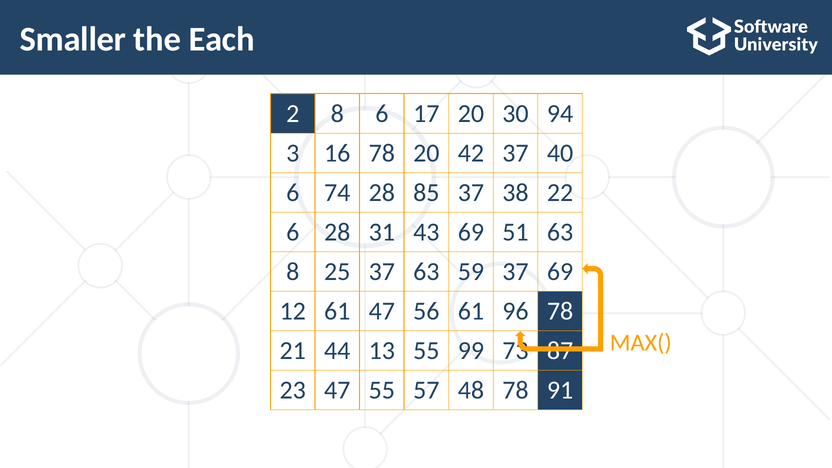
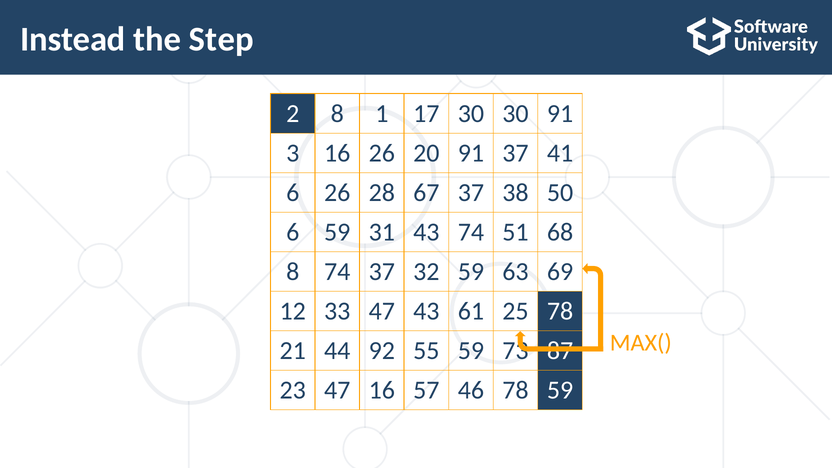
Smaller: Smaller -> Instead (73, 39)
Each: Each -> Step (221, 39)
8 6: 6 -> 1 (382, 114)
17 20: 20 -> 30 (471, 114)
30 94: 94 -> 91 (560, 114)
16 78: 78 -> 26 (382, 153)
20 42: 42 -> 91 (471, 153)
40: 40 -> 41 (560, 153)
6 74: 74 -> 26 (337, 193)
85: 85 -> 67 (426, 193)
22: 22 -> 50 (560, 193)
6 28: 28 -> 59 (337, 232)
43 69: 69 -> 74 (471, 232)
51 63: 63 -> 68 (560, 232)
8 25: 25 -> 74 (337, 272)
37 63: 63 -> 32 (426, 272)
59 37: 37 -> 63 (516, 272)
12 61: 61 -> 33 (337, 311)
47 56: 56 -> 43 (426, 311)
96: 96 -> 25 (516, 311)
13: 13 -> 92 (382, 351)
55 99: 99 -> 59 (471, 351)
47 55: 55 -> 16 (382, 390)
48: 48 -> 46 (471, 390)
78 91: 91 -> 59 (560, 390)
